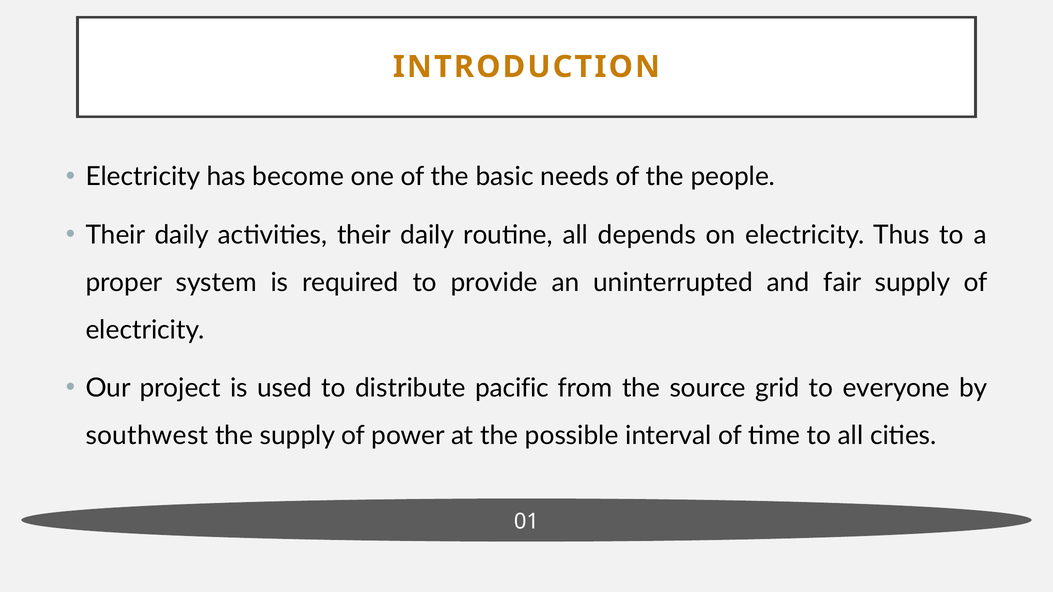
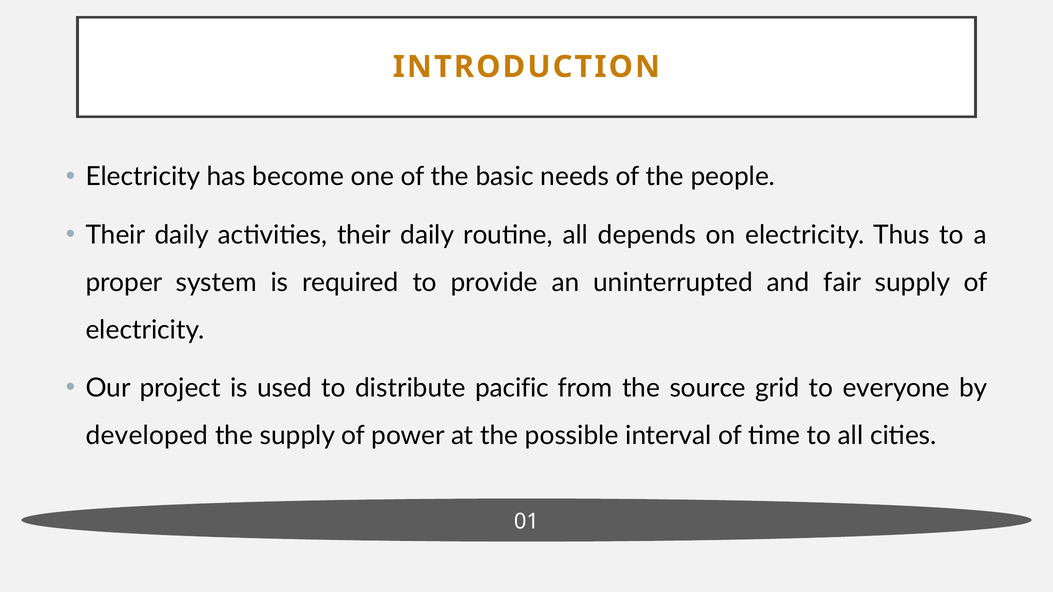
southwest: southwest -> developed (147, 436)
